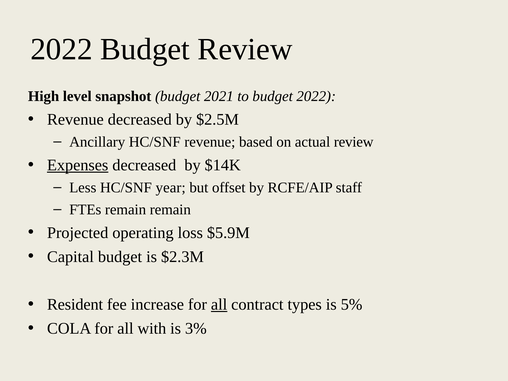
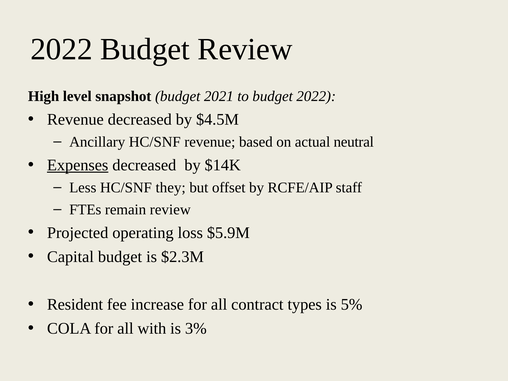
$2.5M: $2.5M -> $4.5M (218, 120)
actual review: review -> neutral (354, 142)
year: year -> they (171, 188)
remain remain: remain -> review (170, 209)
all underline: present -> none (219, 305)
